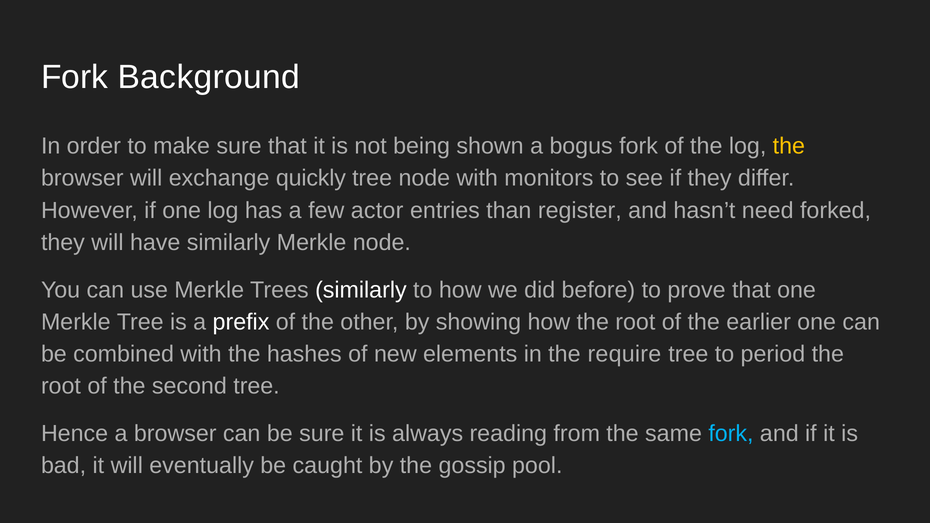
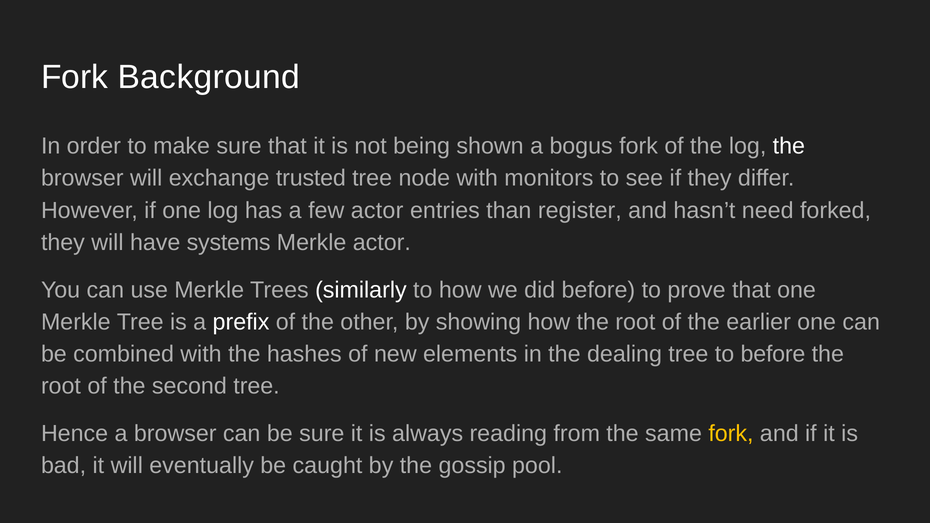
the colour: yellow -> white (789, 146)
quickly: quickly -> trusted (311, 178)
have similarly: similarly -> systems (229, 242)
Merkle node: node -> actor (382, 242)
require: require -> dealing (625, 354)
to period: period -> before (773, 354)
fork colour: light blue -> yellow (731, 434)
